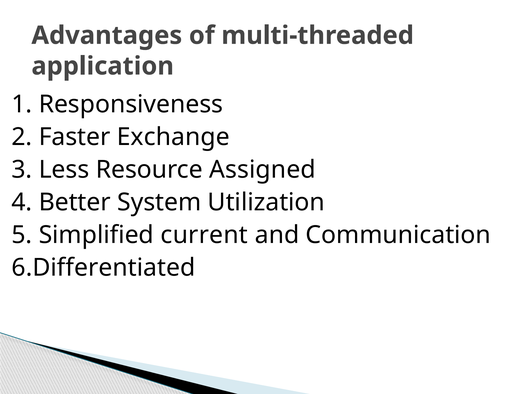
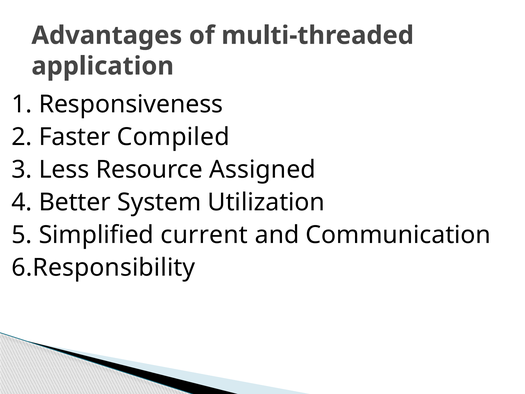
Exchange: Exchange -> Compiled (173, 137)
6.Differentiated: 6.Differentiated -> 6.Responsibility (103, 267)
